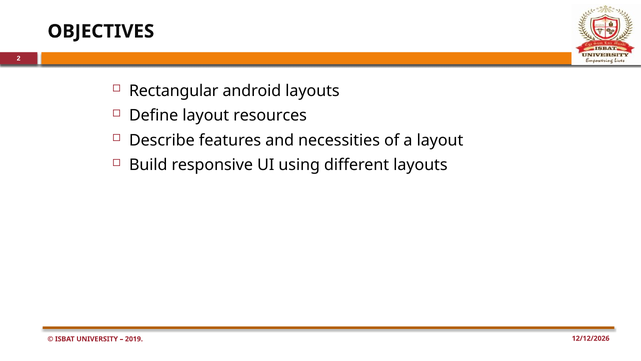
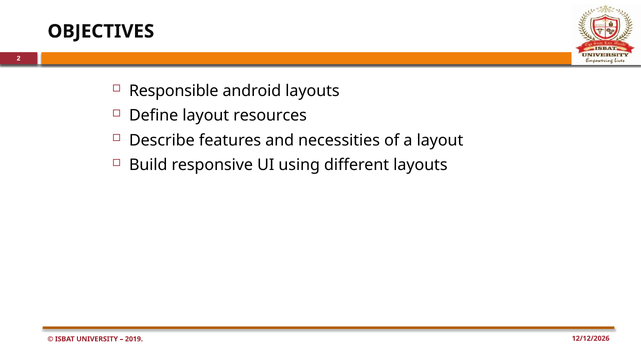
Rectangular: Rectangular -> Responsible (174, 91)
